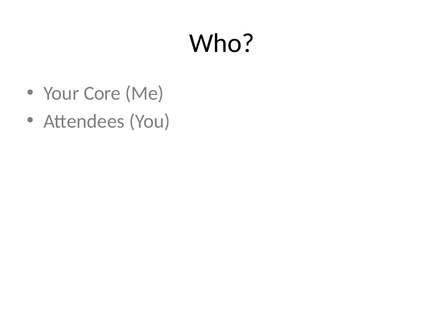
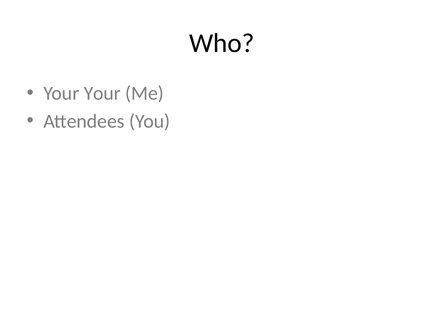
Your Core: Core -> Your (102, 93)
